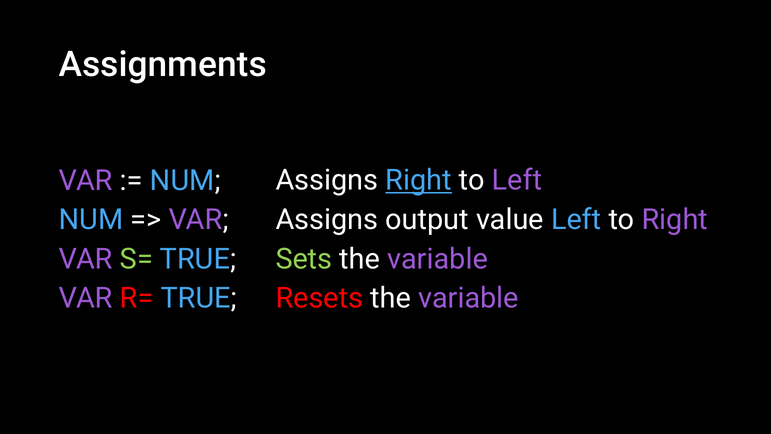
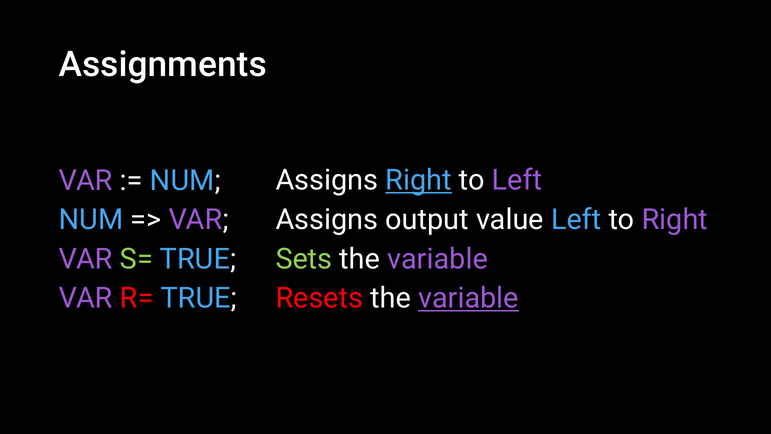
variable underline: none -> present (469, 298)
